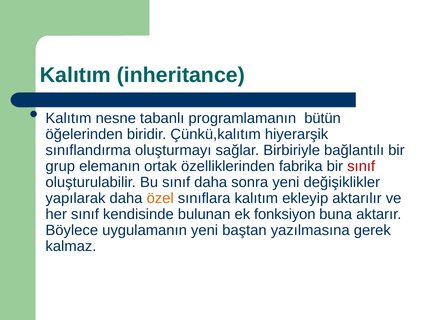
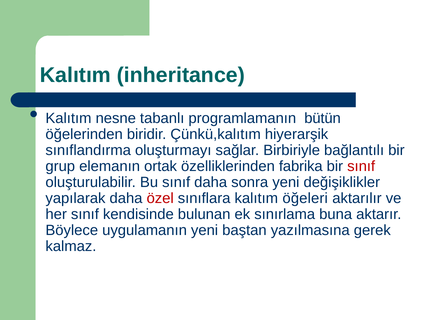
özel colour: orange -> red (160, 198)
ekleyip: ekleyip -> öğeleri (305, 198)
fonksiyon: fonksiyon -> sınırlama (285, 214)
